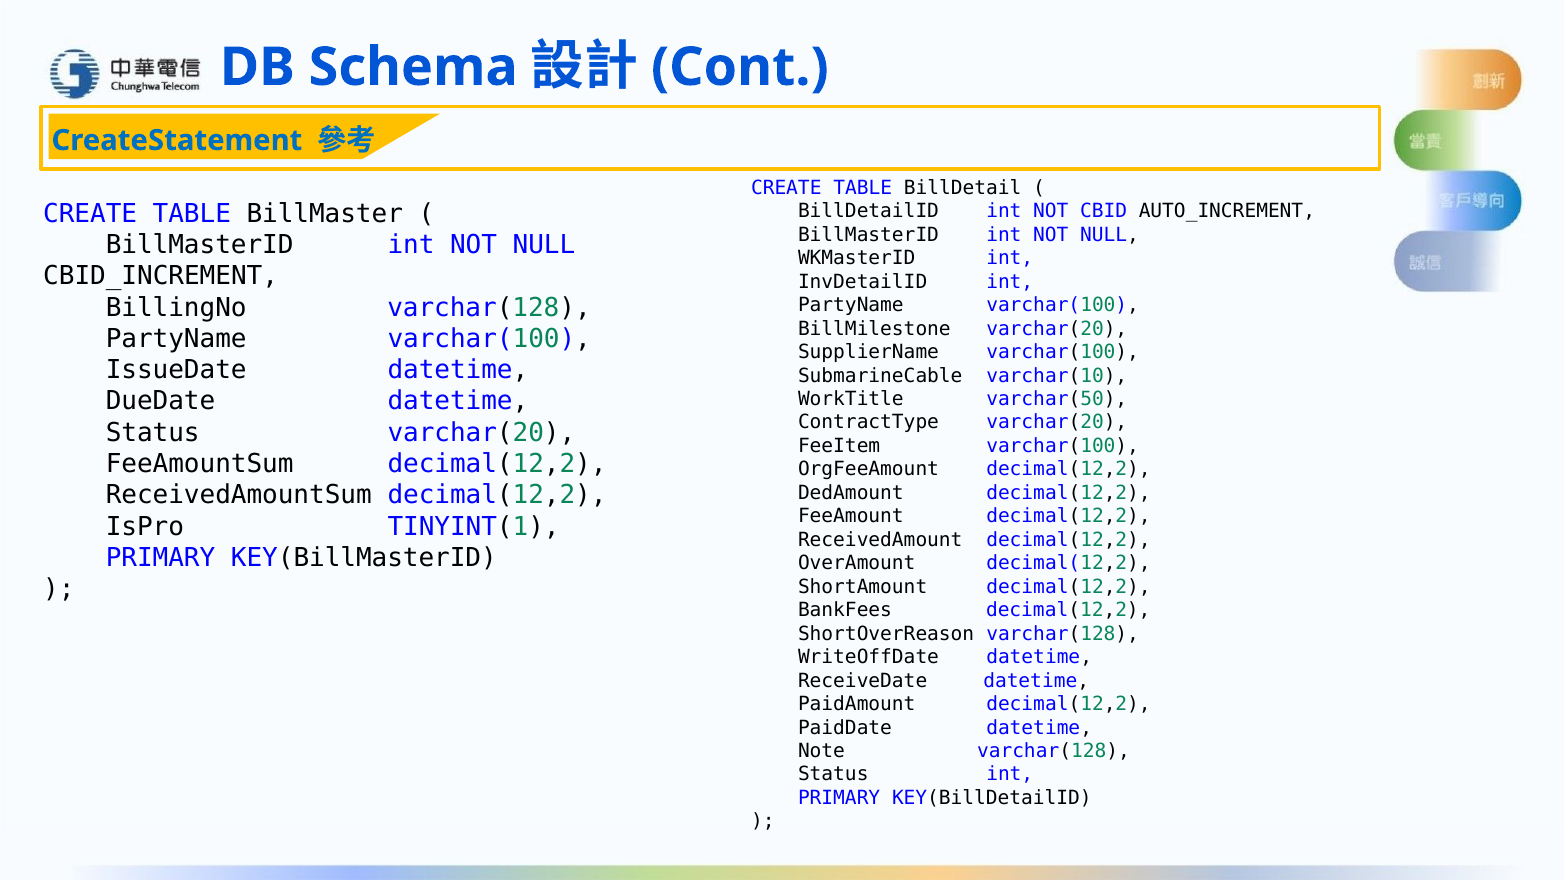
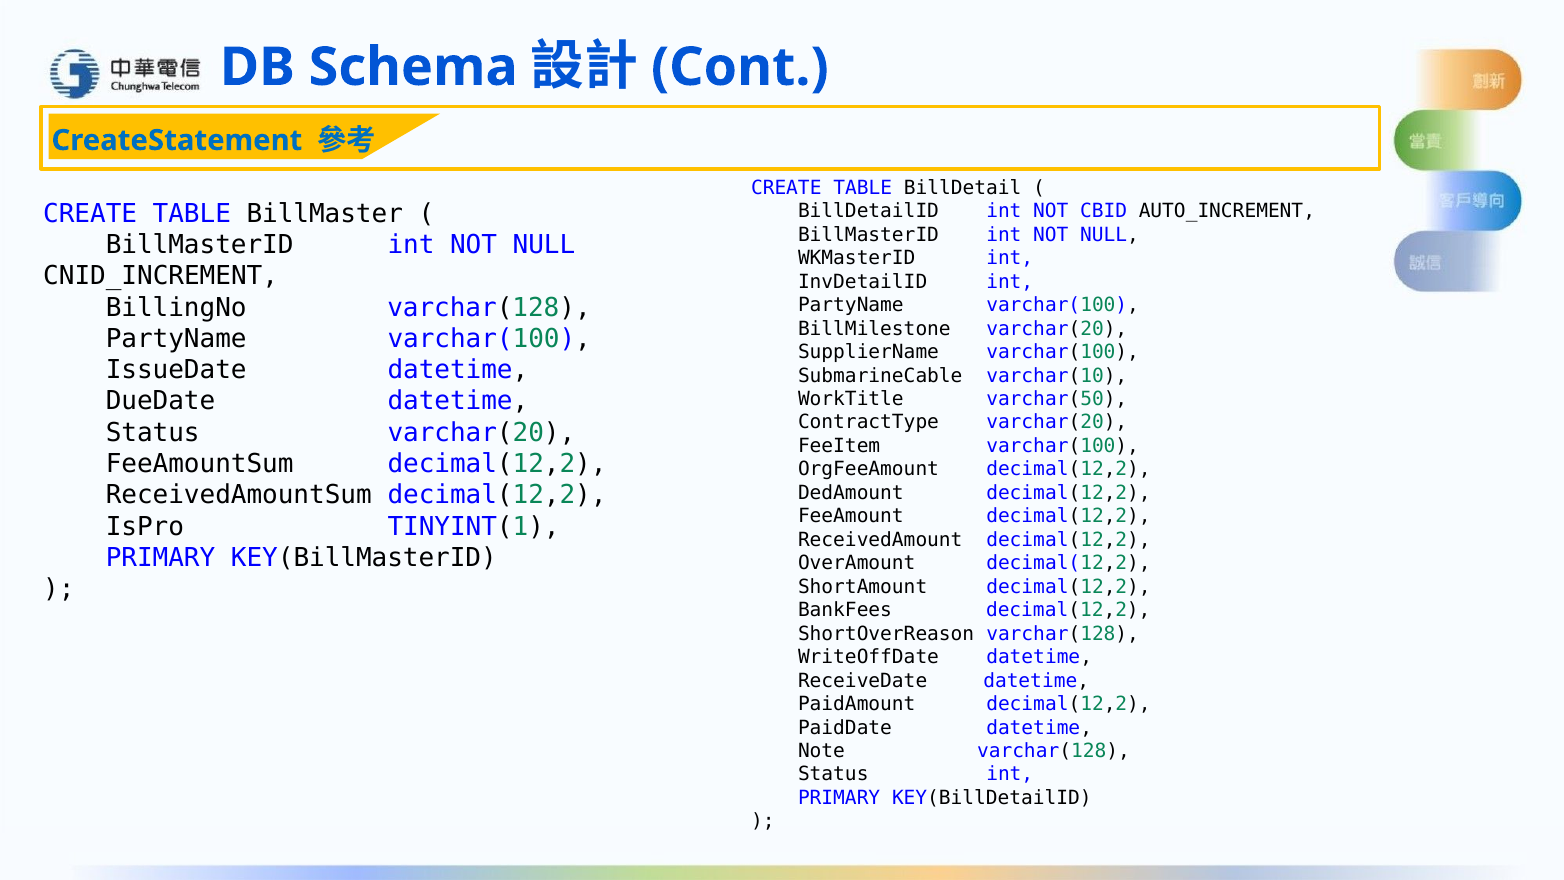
CBID_INCREMENT: CBID_INCREMENT -> CNID_INCREMENT (161, 276)
